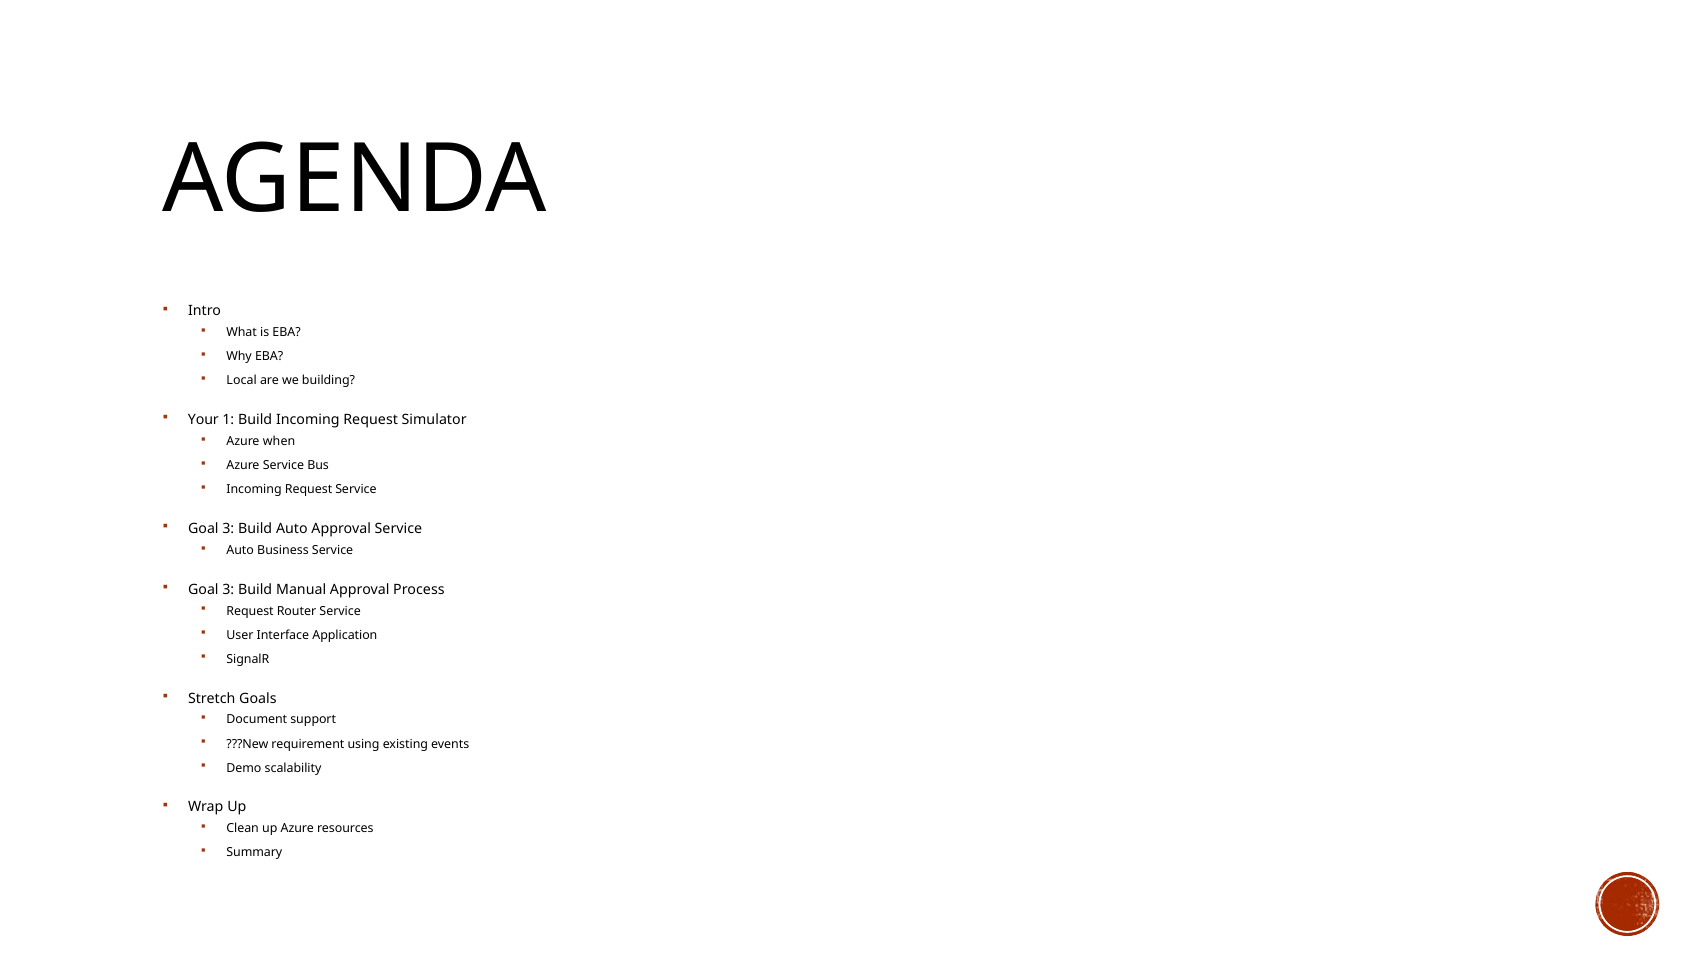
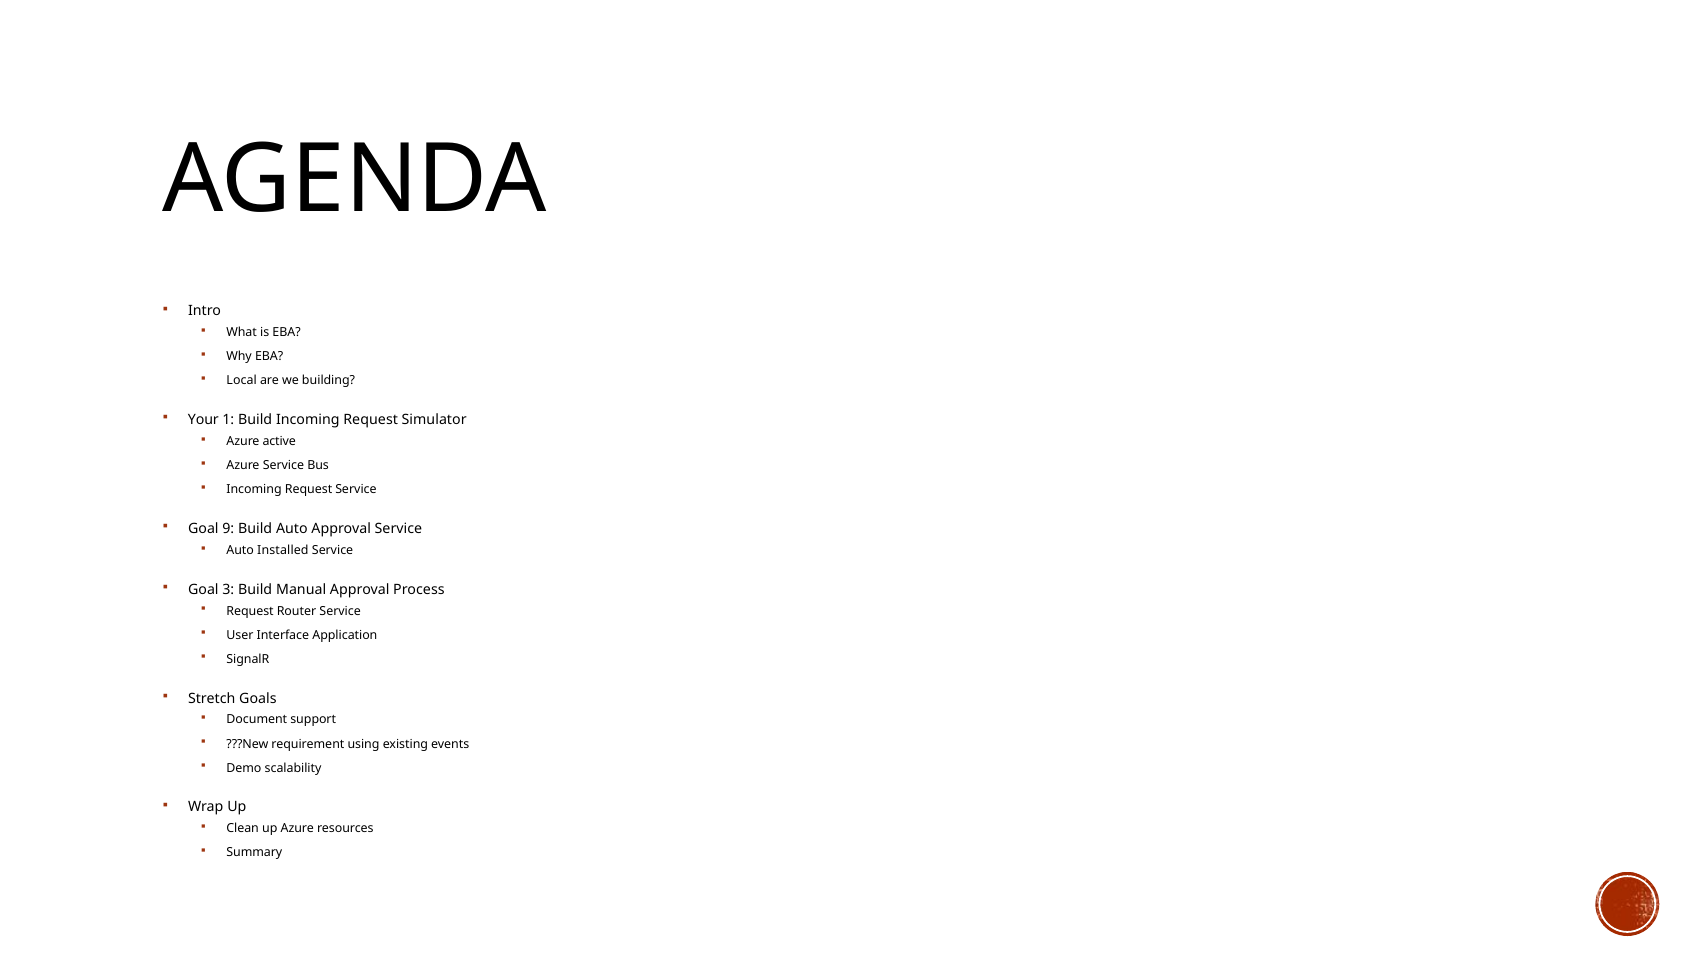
when: when -> active (279, 441)
3: 3 -> 9 (228, 529)
Business: Business -> Installed (283, 550)
